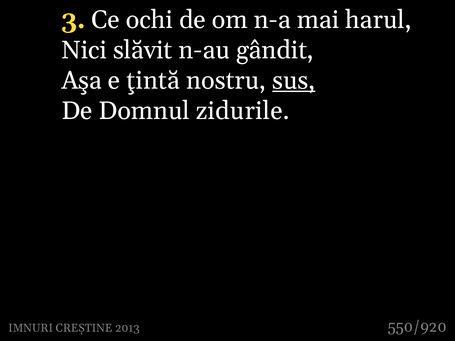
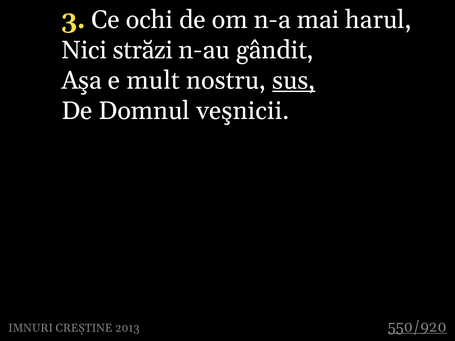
slăvit: slăvit -> străzi (143, 50)
ţintă: ţintă -> mult (153, 80)
zidurile: zidurile -> veşnicii (243, 111)
550/920 underline: none -> present (417, 327)
